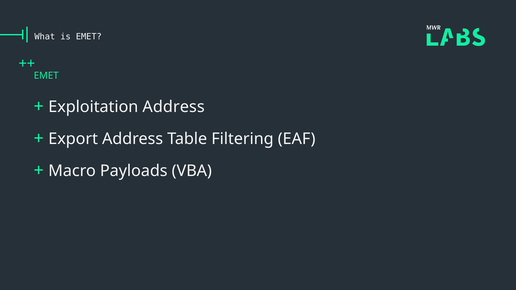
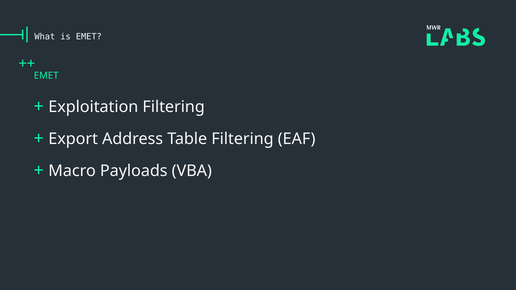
Exploitation Address: Address -> Filtering (174, 107)
